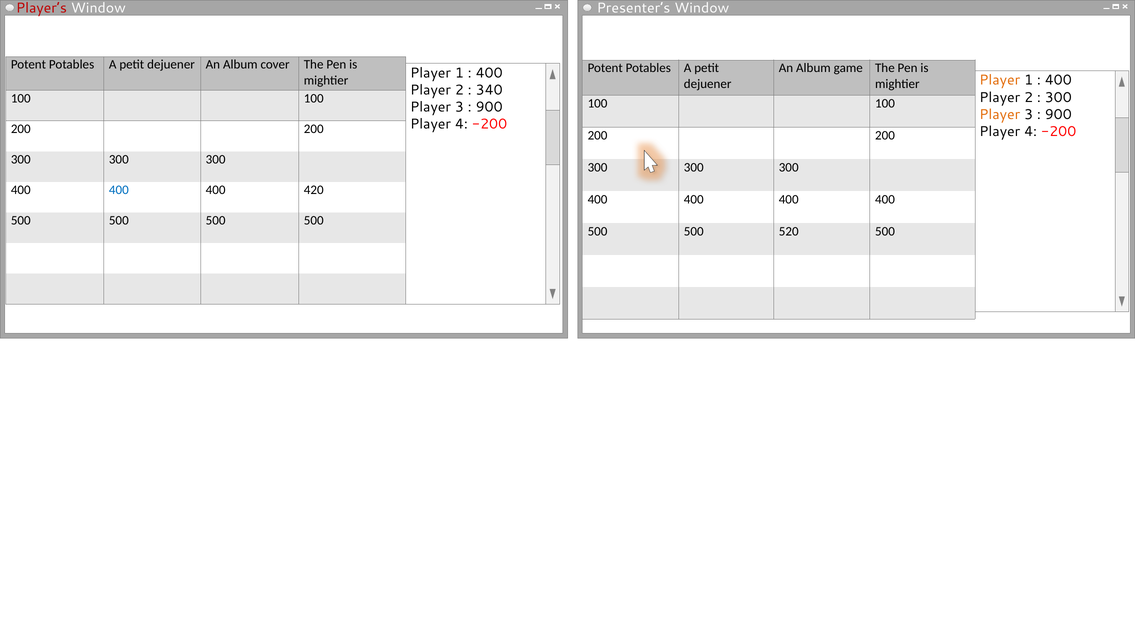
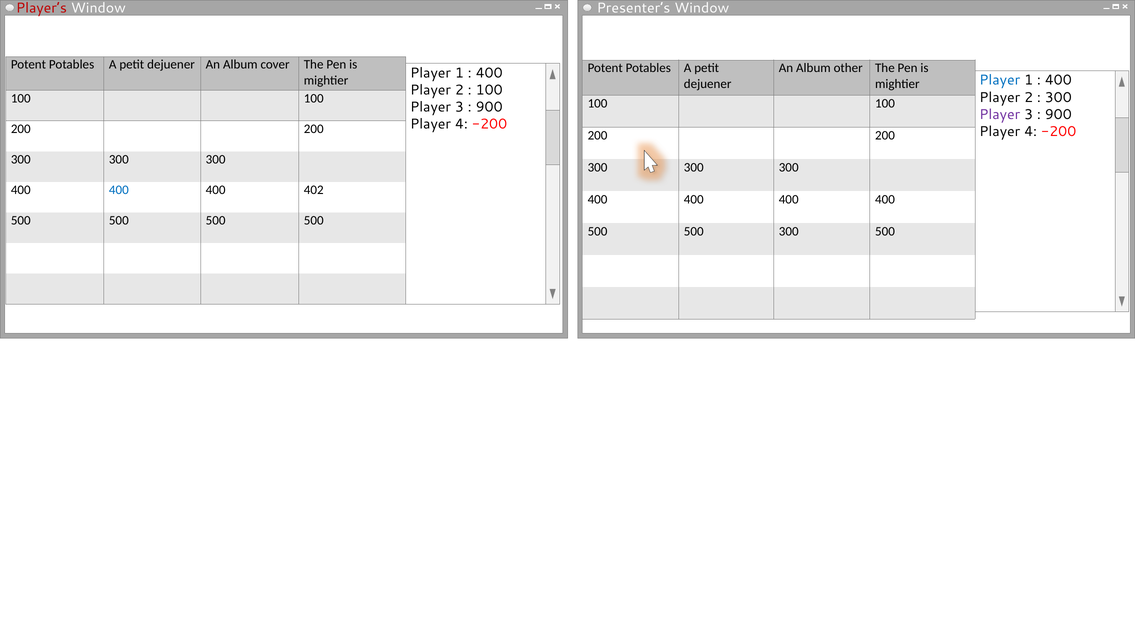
game: game -> other (848, 68)
Player colour: orange -> blue (1000, 80)
340: 340 -> 100 (489, 90)
Player colour: orange -> purple (1000, 114)
420: 420 -> 402 (314, 190)
500 520: 520 -> 300 (789, 231)
